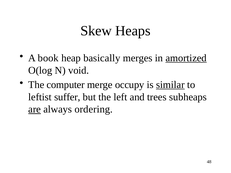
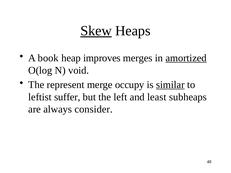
Skew underline: none -> present (96, 31)
basically: basically -> improves (102, 58)
computer: computer -> represent (66, 85)
trees: trees -> least (157, 97)
are underline: present -> none (35, 109)
ordering: ordering -> consider (94, 109)
